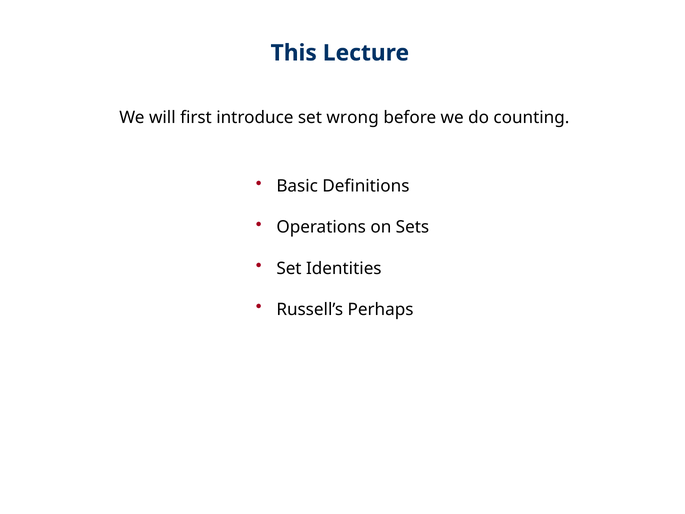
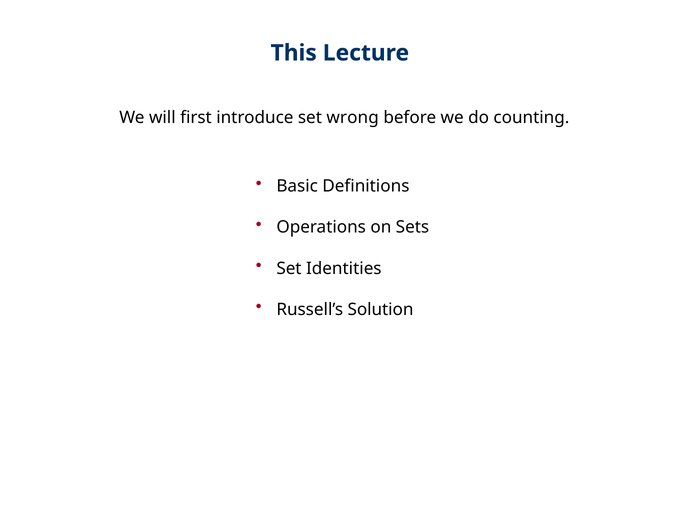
Perhaps: Perhaps -> Solution (381, 309)
